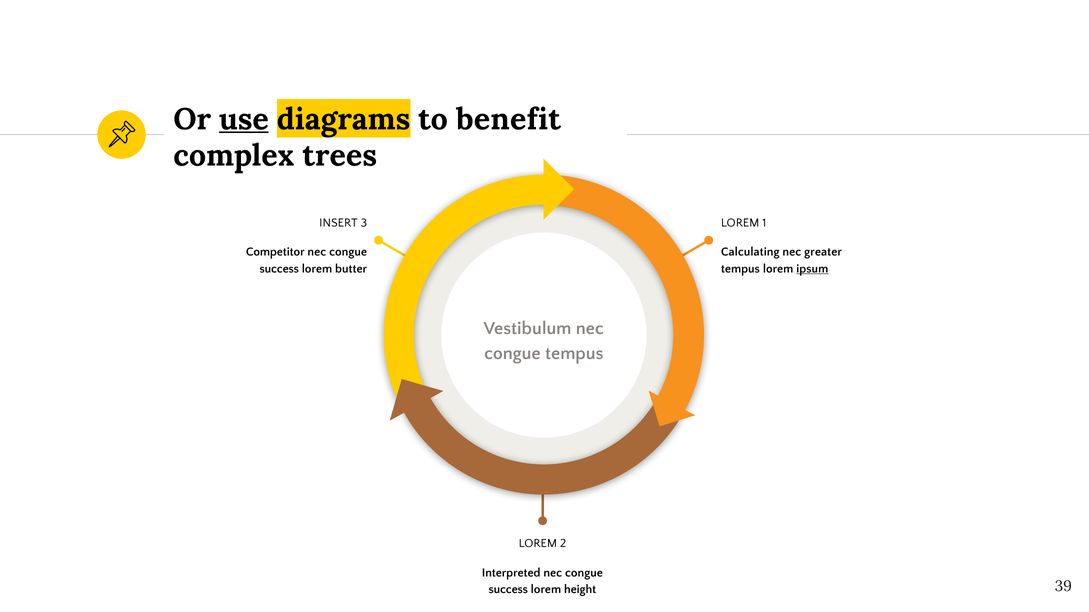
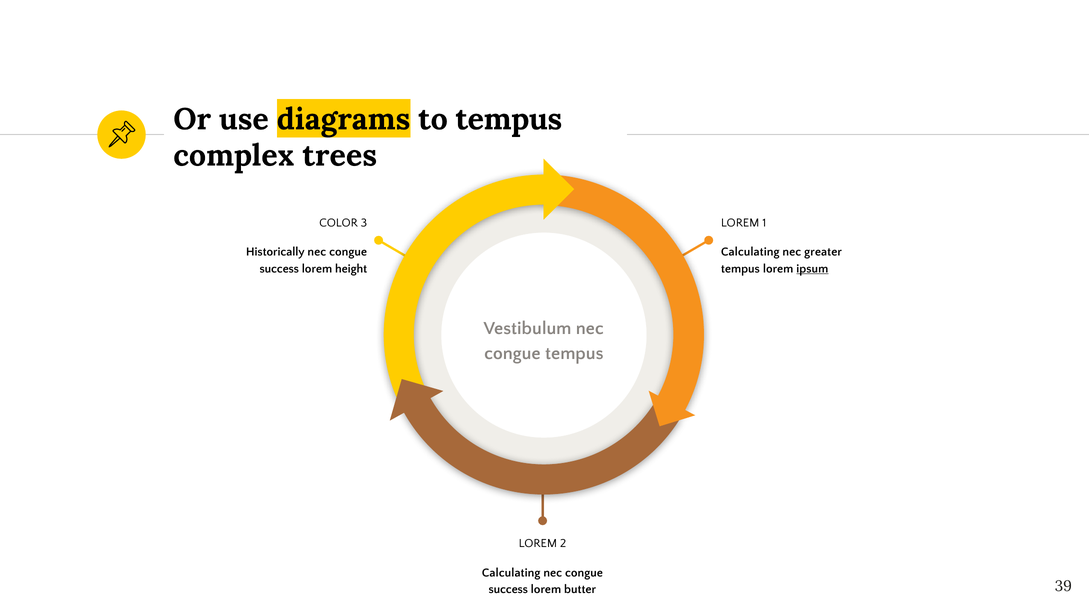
use underline: present -> none (244, 119)
to benefit: benefit -> tempus (509, 119)
INSERT: INSERT -> COLOR (339, 223)
Competitor: Competitor -> Historically (275, 252)
butter: butter -> height (351, 269)
Interpreted: Interpreted -> Calculating (511, 573)
height: height -> butter (580, 590)
